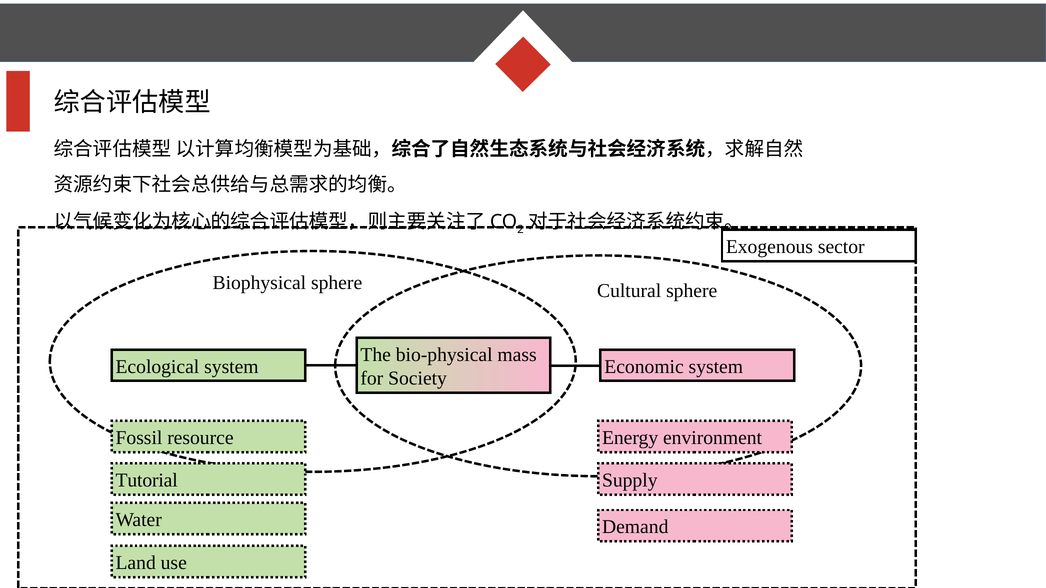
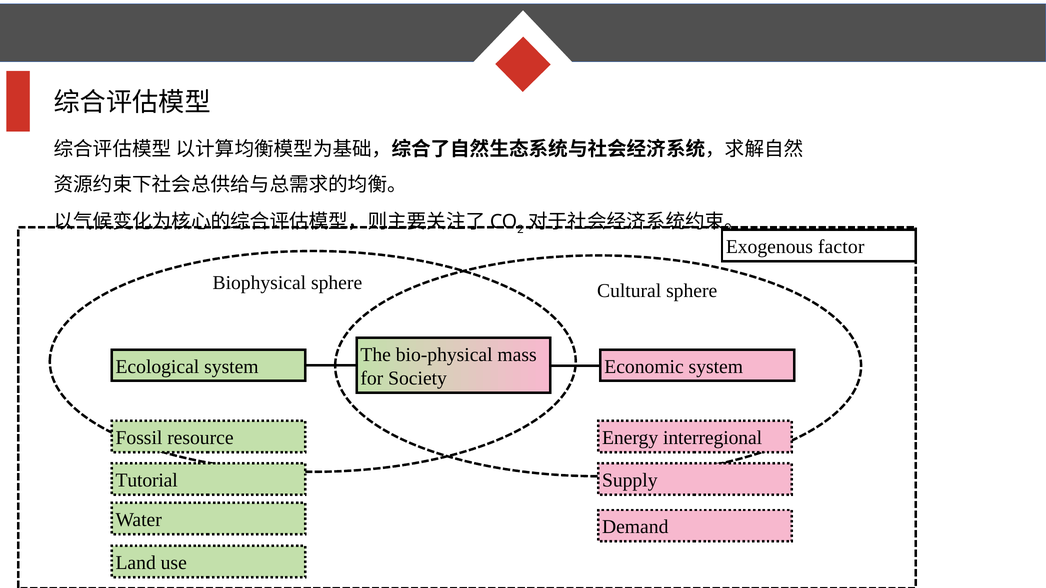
sector: sector -> factor (841, 247)
environment: environment -> interregional (713, 438)
